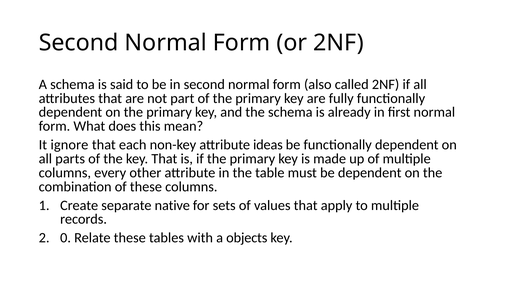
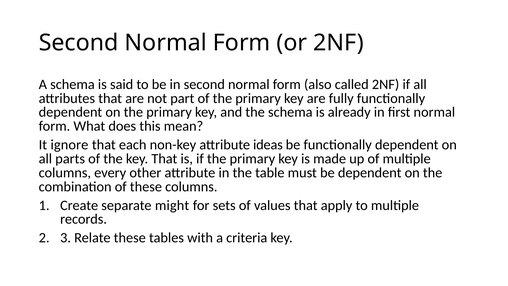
native: native -> might (172, 205)
0: 0 -> 3 (66, 238)
objects: objects -> criteria (247, 238)
